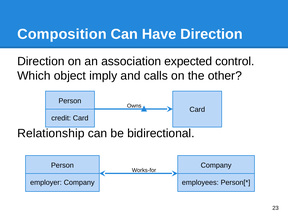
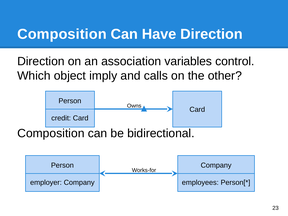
expected: expected -> variables (188, 61)
Relationship: Relationship -> Composition (51, 133)
